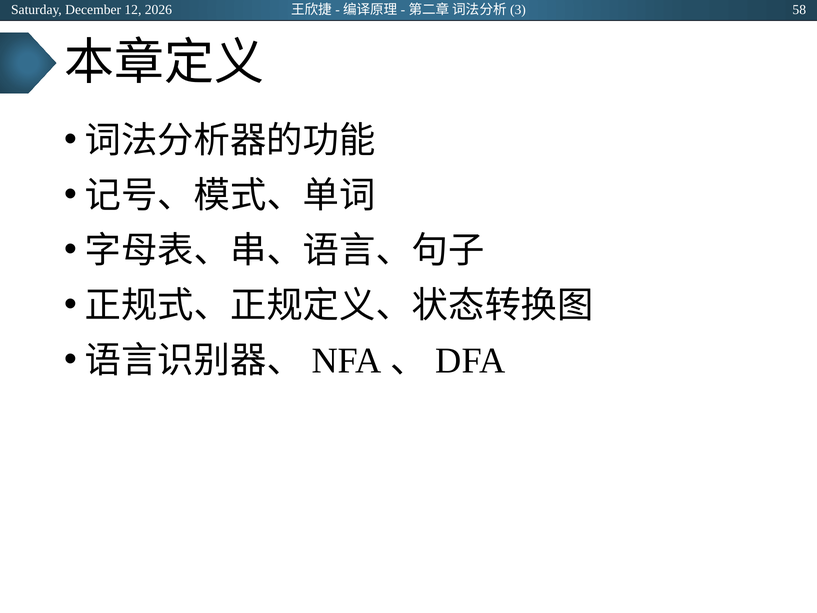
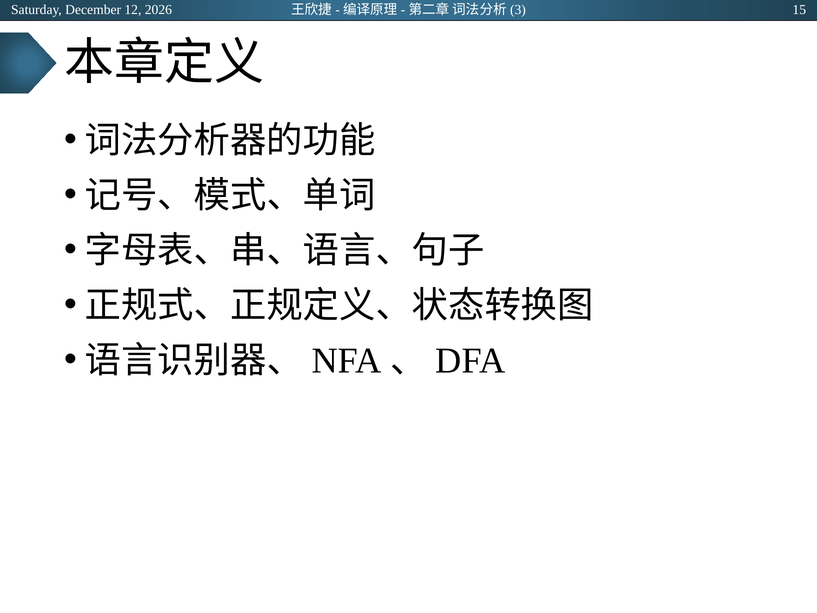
58: 58 -> 15 (799, 10)
